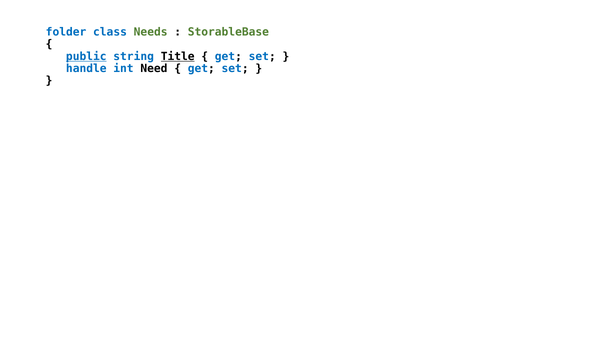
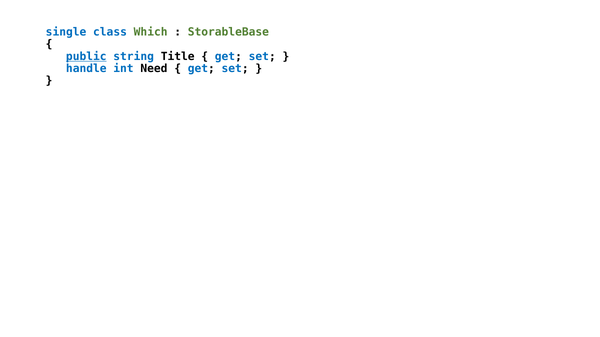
folder: folder -> single (66, 32)
Needs: Needs -> Which (151, 32)
Title underline: present -> none (178, 57)
